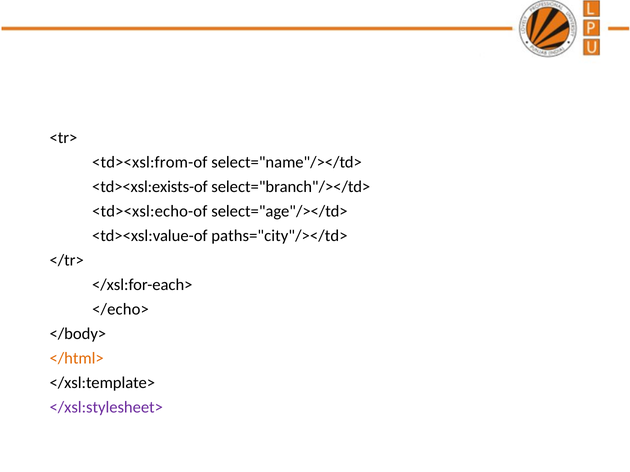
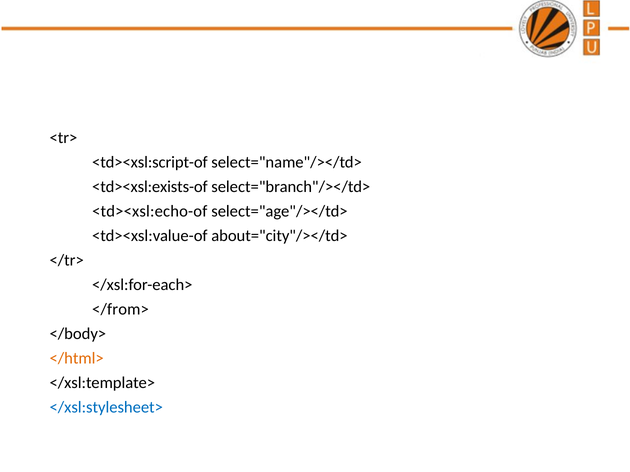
<td><xsl:from-of: <td><xsl:from-of -> <td><xsl:script-of (150, 162)
paths="city"/></td>: paths="city"/></td> -> about="city"/></td> (279, 236)
</echo>: </echo> -> </from> (121, 310)
</xsl:stylesheet> colour: purple -> blue (106, 408)
